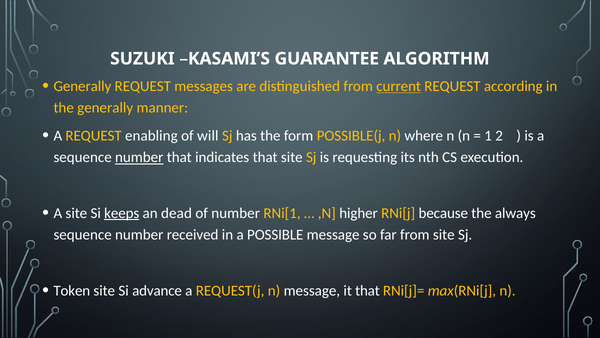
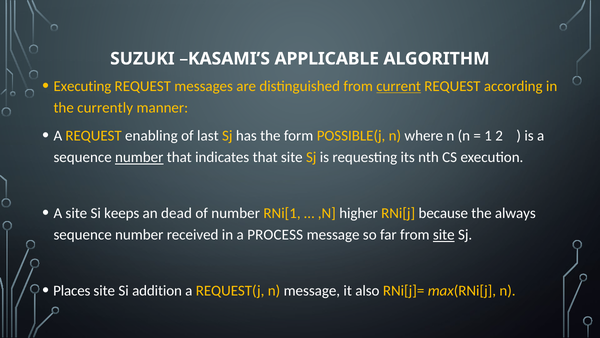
GUARANTEE: GUARANTEE -> APPLICABLE (327, 59)
Generally: Generally -> Executing (82, 86)
the generally: generally -> currently (105, 108)
will: will -> last (208, 136)
keeps underline: present -> none (122, 213)
POSSIBLE: POSSIBLE -> PROCESS (275, 235)
site underline: none -> present (444, 235)
Token: Token -> Places (72, 290)
advance: advance -> addition (157, 290)
it that: that -> also (367, 290)
